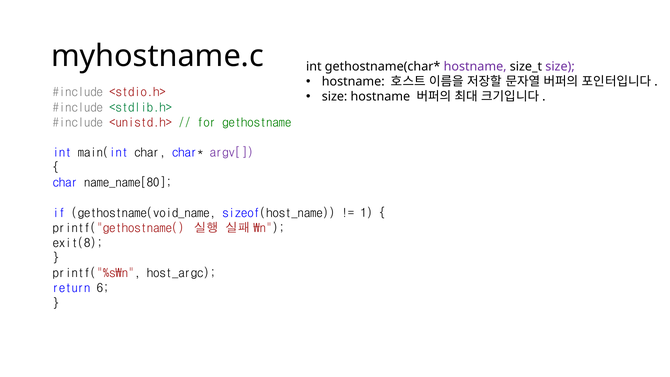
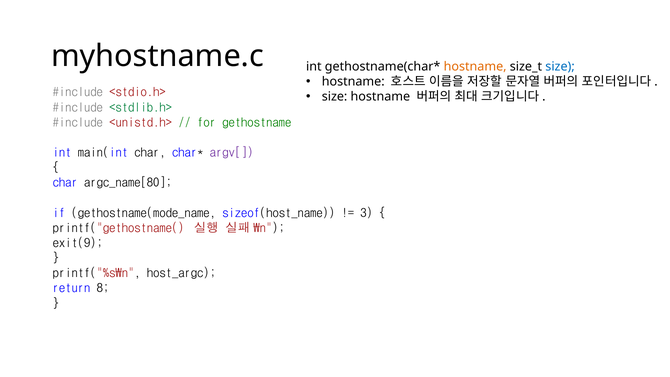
hostname colour: purple -> orange (475, 67)
size colour: purple -> blue (560, 67)
name_name[80: name_name[80 -> argc_name[80 (128, 183)
gethostname(void_name: gethostname(void_name -> gethostname(mode_name (144, 213)
1: 1 -> 3 (367, 213)
exit(8: exit(8 -> exit(9 (78, 243)
6: 6 -> 8 (103, 288)
